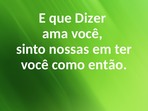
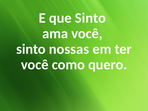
que Dizer: Dizer -> Sinto (90, 18)
então: então -> quero (108, 65)
